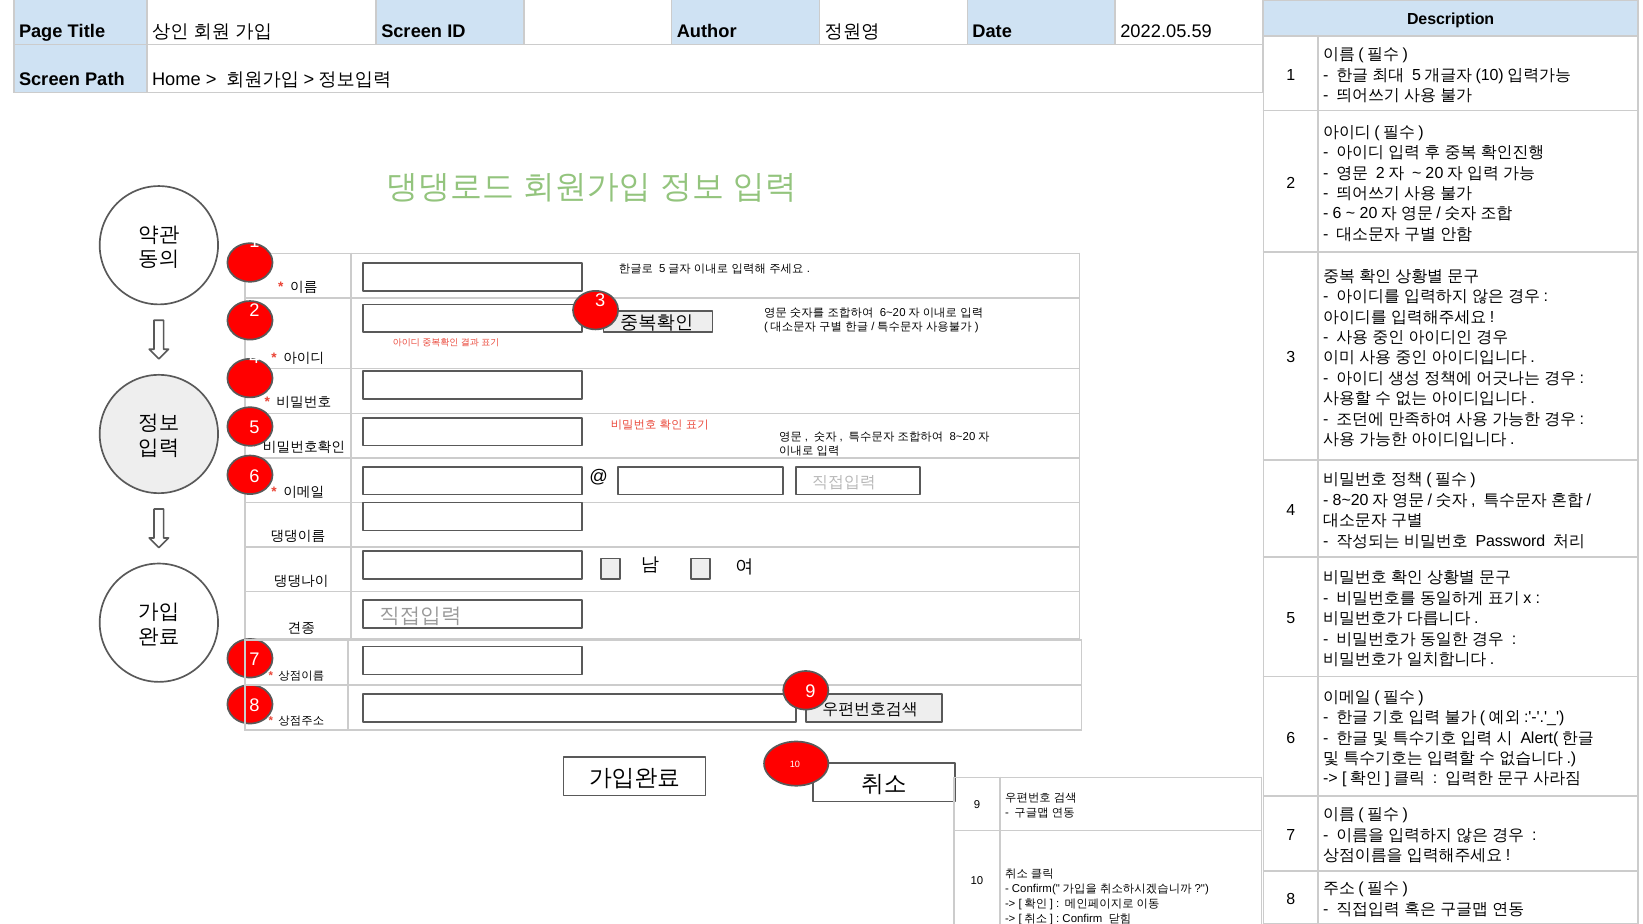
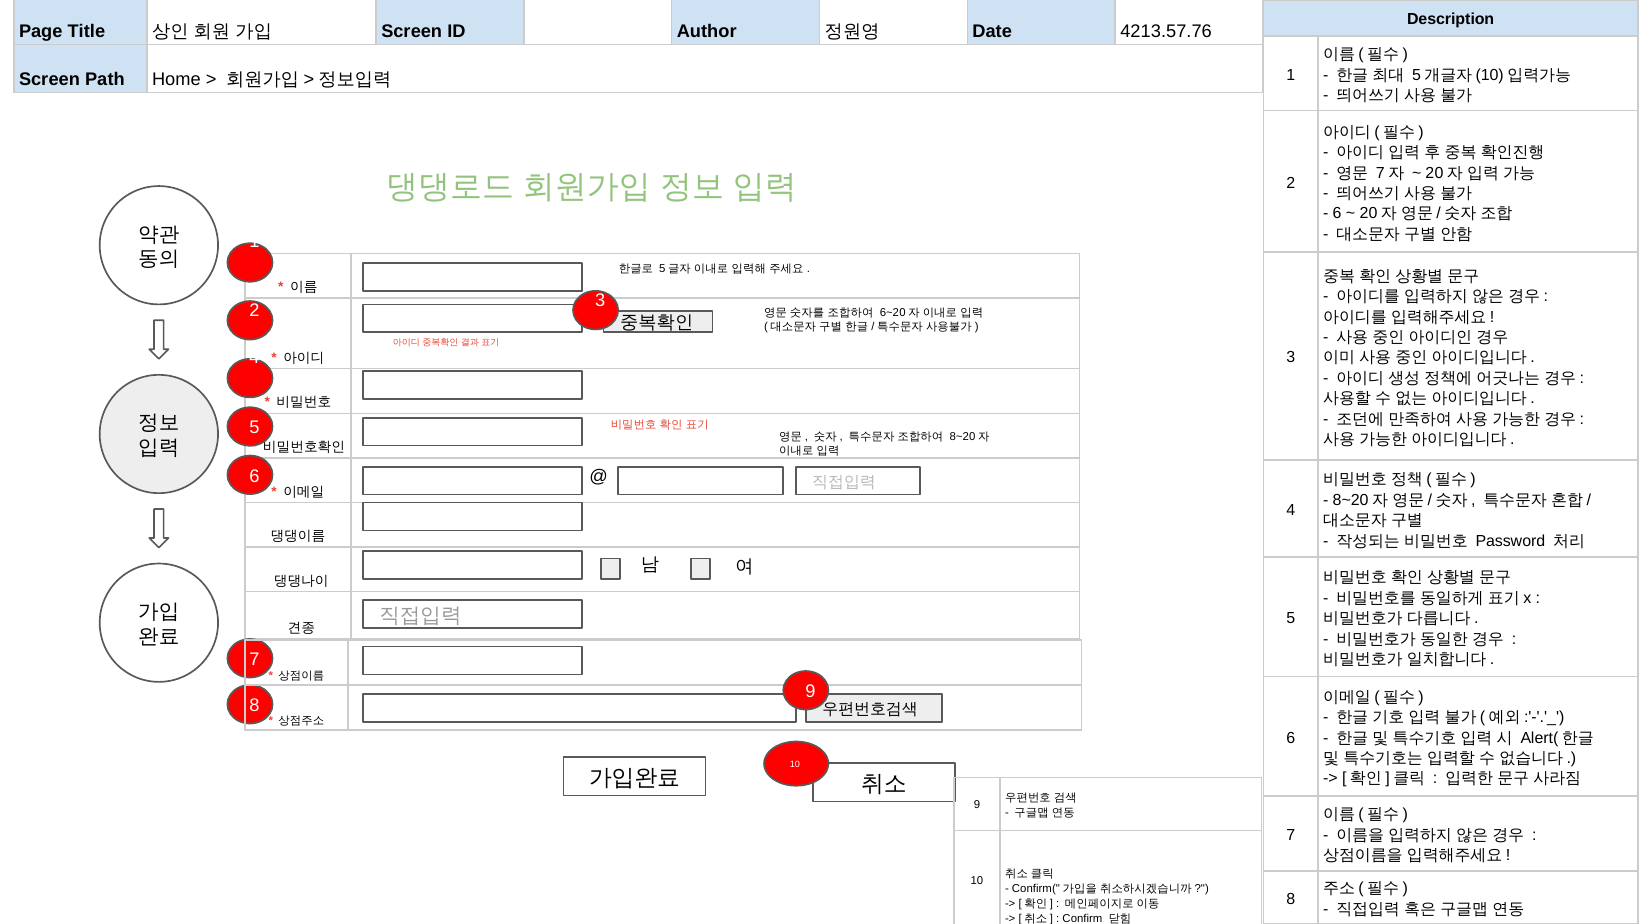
2022.05.59: 2022.05.59 -> 4213.57.76 (1166, 31)
2: 2 -> 7 (1380, 173)
